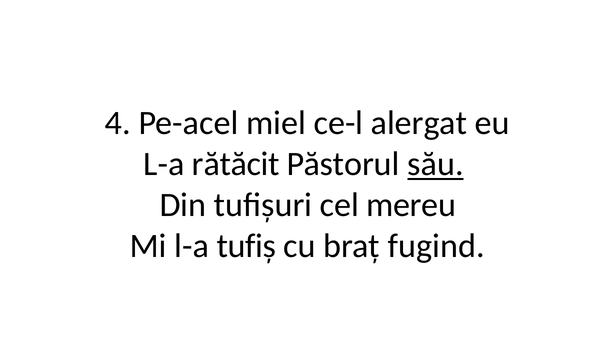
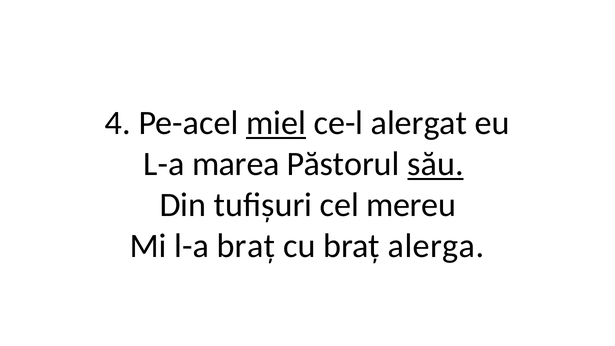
miel underline: none -> present (276, 123)
rătăcit: rătăcit -> marea (236, 164)
l-a tufiș: tufiș -> braț (246, 246)
fugind: fugind -> alerga (436, 246)
